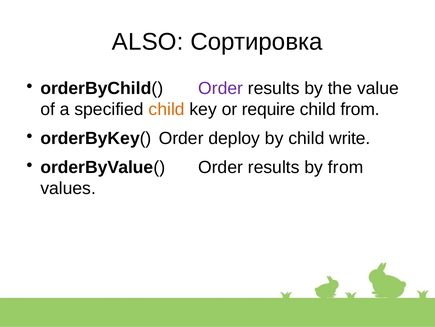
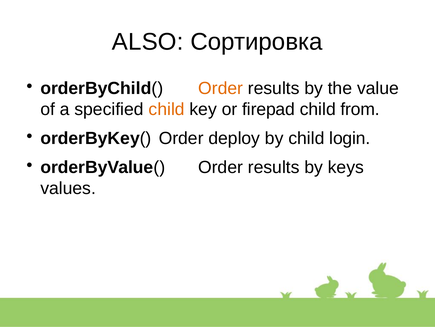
Order colour: purple -> orange (221, 88)
require: require -> firepad (269, 109)
write: write -> login (350, 138)
by from: from -> keys (346, 167)
